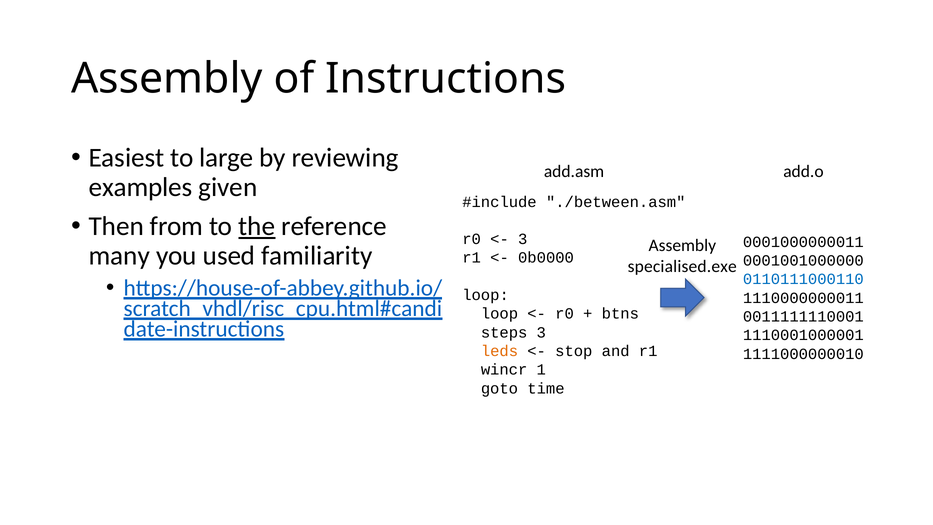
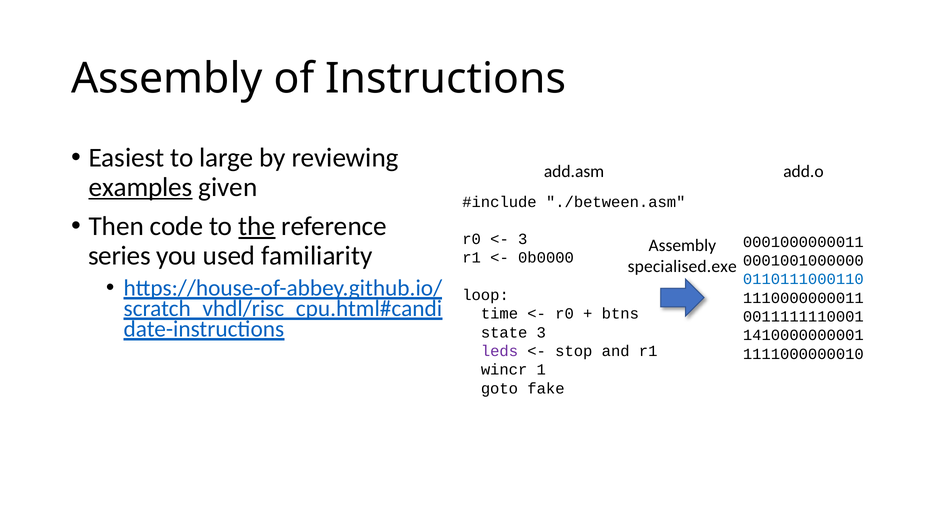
examples underline: none -> present (141, 187)
from: from -> code (177, 226)
many: many -> series (119, 256)
loop: loop -> time (499, 314)
steps: steps -> state (504, 332)
1110001000001: 1110001000001 -> 1410000000001 (803, 335)
leds colour: orange -> purple (499, 351)
time: time -> fake (546, 388)
